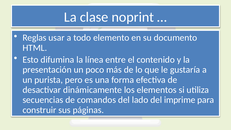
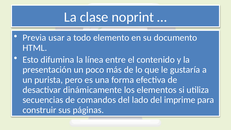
Reglas: Reglas -> Previa (34, 38)
